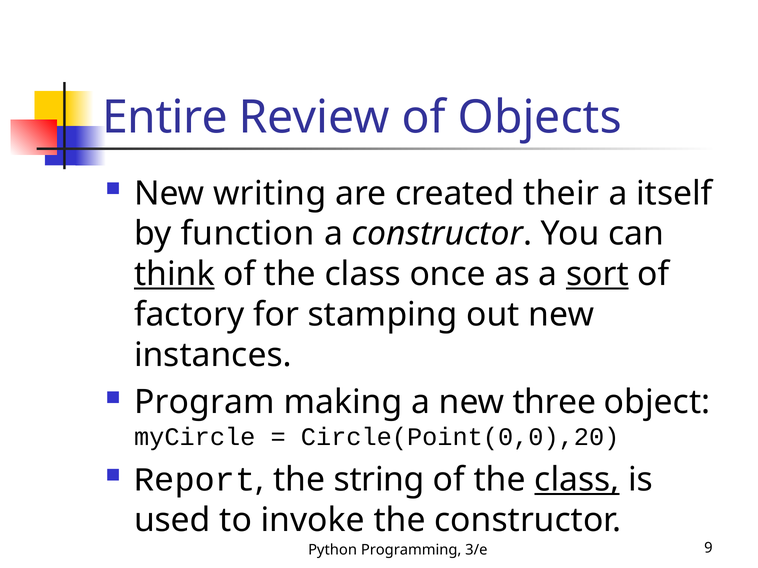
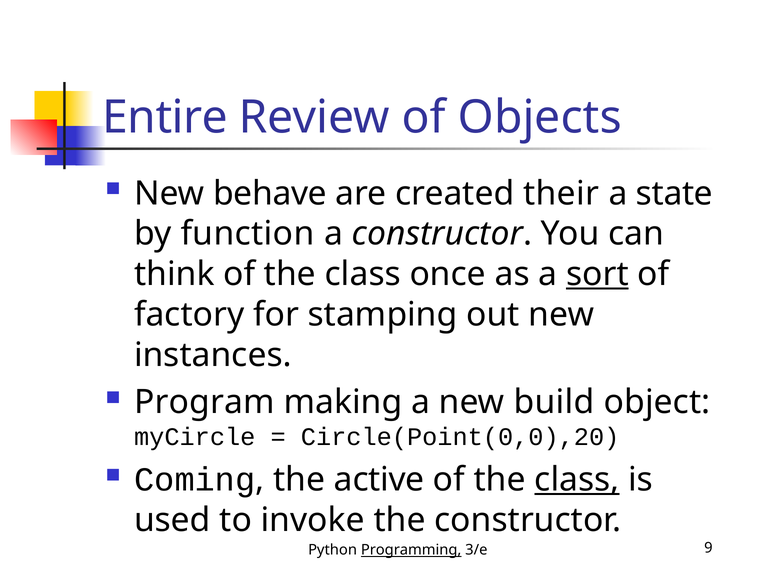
writing: writing -> behave (270, 194)
itself: itself -> state (674, 194)
think underline: present -> none (174, 275)
three: three -> build (554, 403)
Report: Report -> Coming (195, 480)
string: string -> active (379, 480)
Programming underline: none -> present (411, 551)
